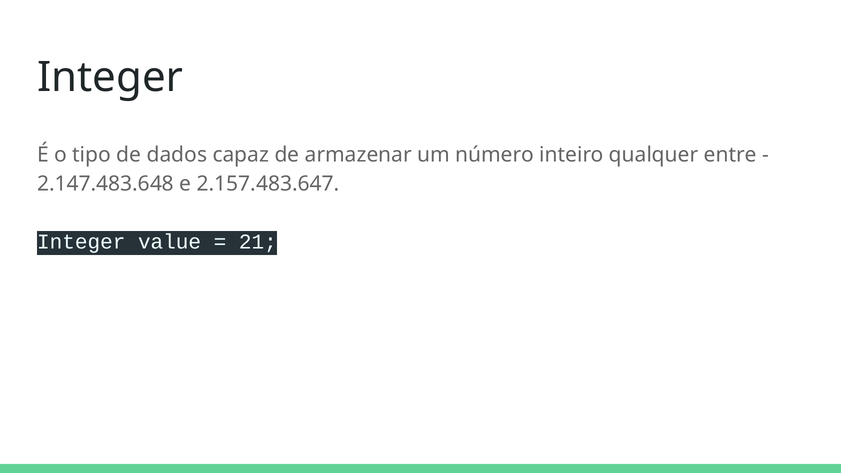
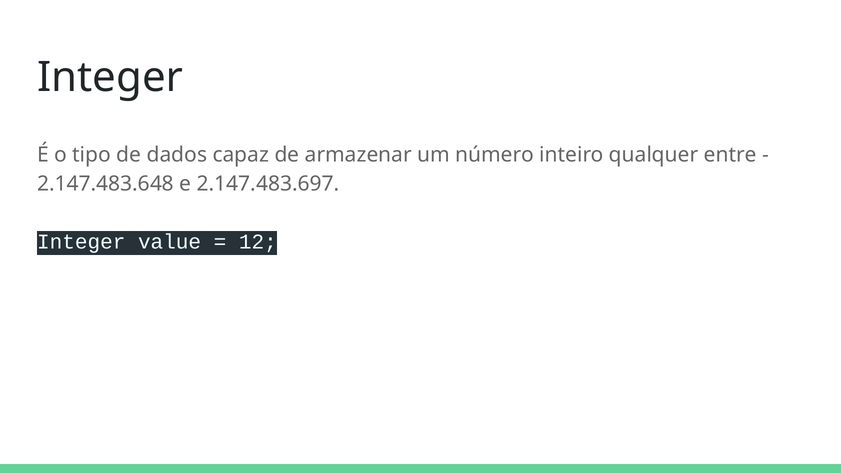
2.157.483.647: 2.157.483.647 -> 2.147.483.697 (268, 184)
21: 21 -> 12 (258, 242)
